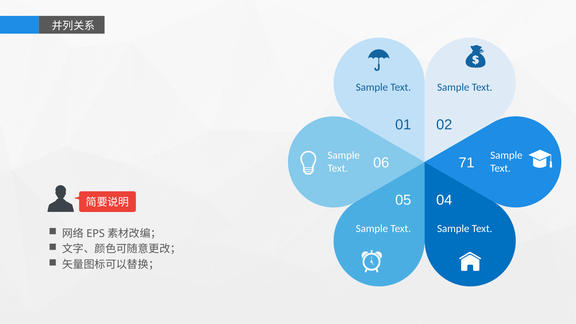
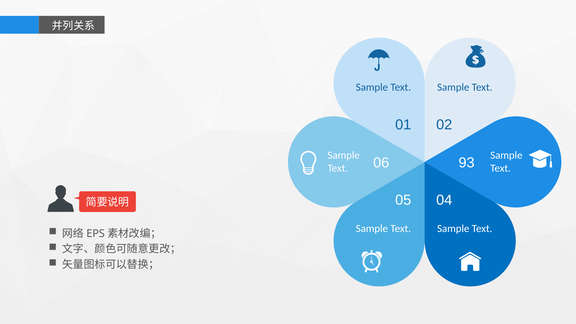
71: 71 -> 93 (467, 163)
